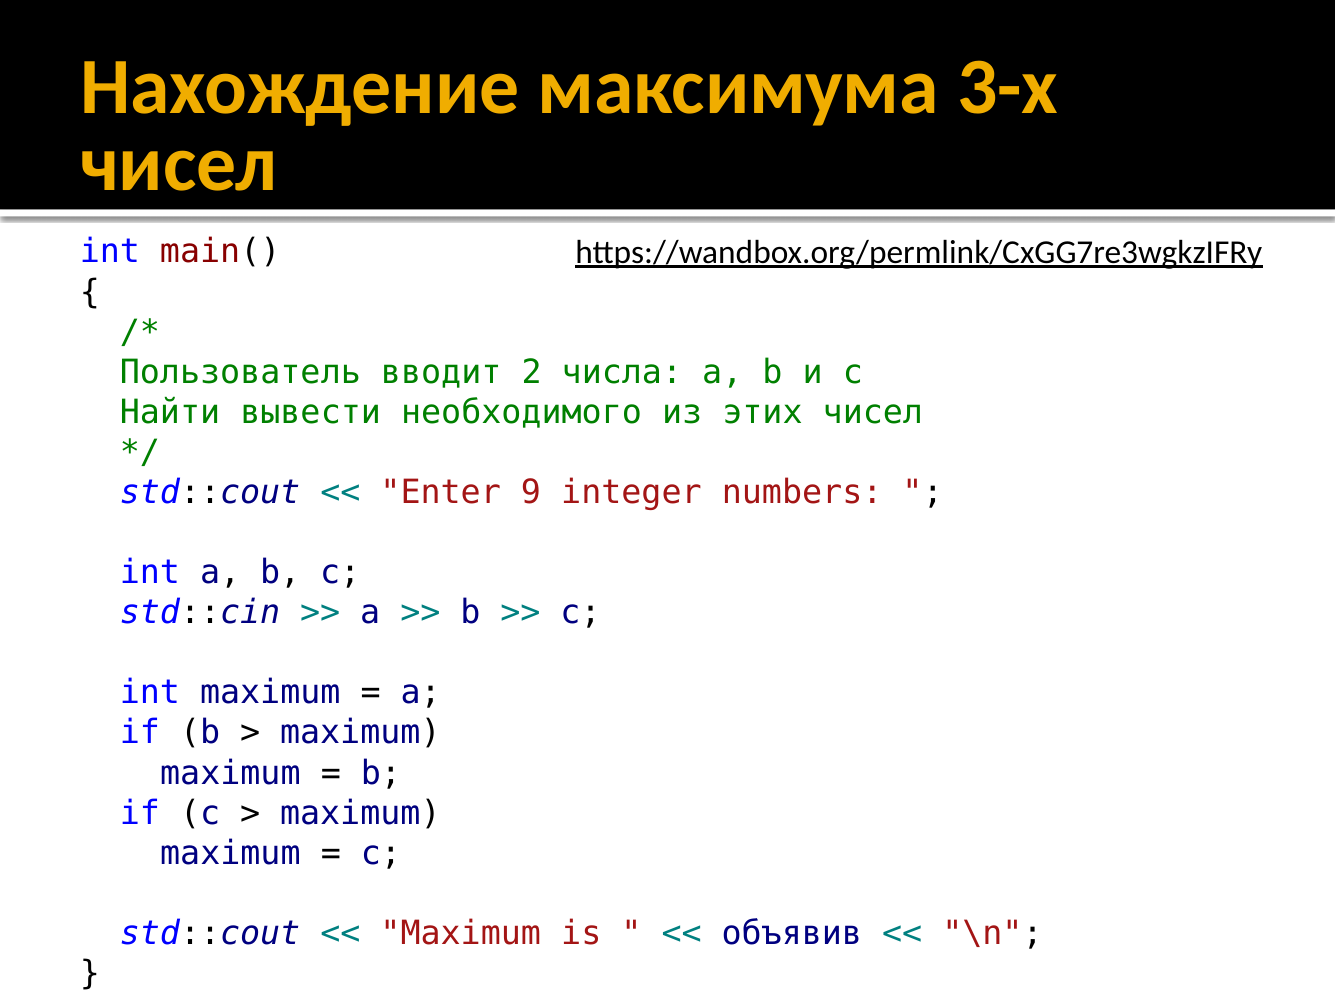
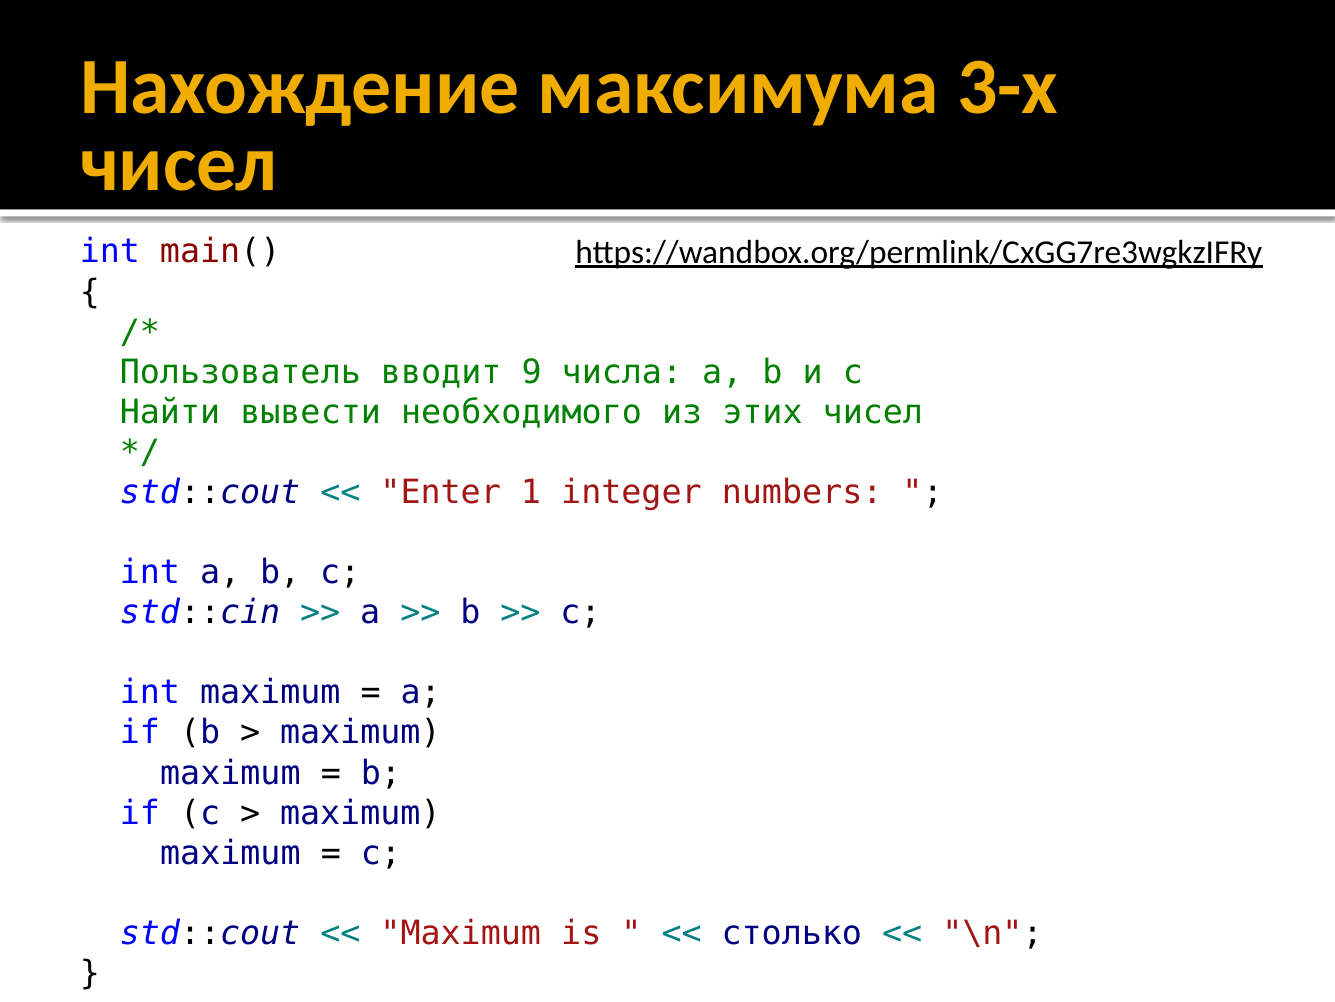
2: 2 -> 9 (532, 372)
9: 9 -> 1 (531, 492)
объявив: объявив -> столько (792, 933)
